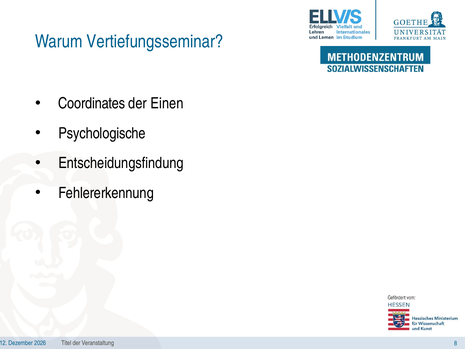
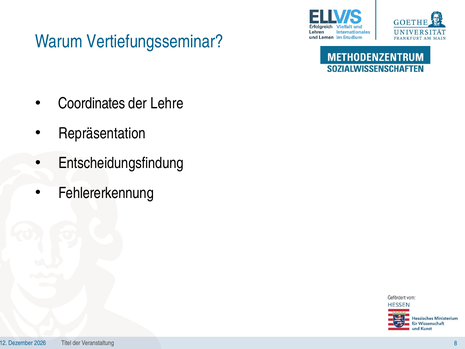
Einen: Einen -> Lehre (167, 103)
Psychologische: Psychologische -> Repräsentation (102, 133)
